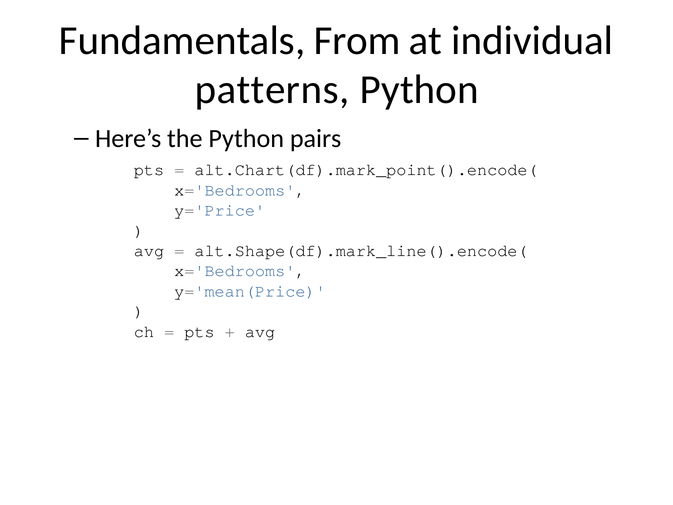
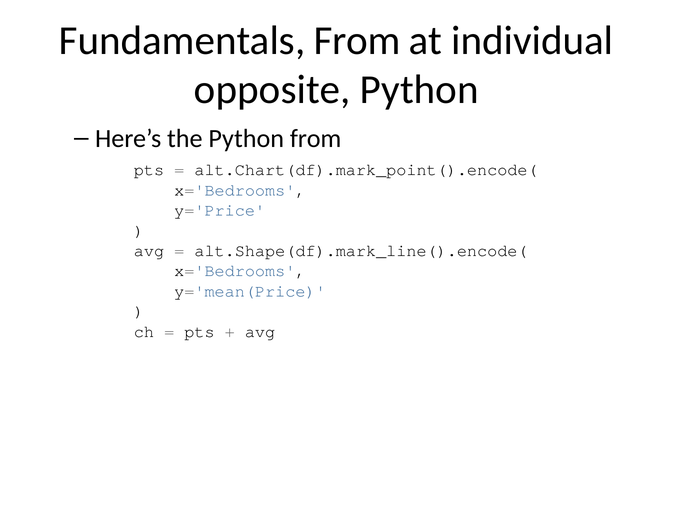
patterns: patterns -> opposite (272, 90)
Python pairs: pairs -> from (316, 139)
